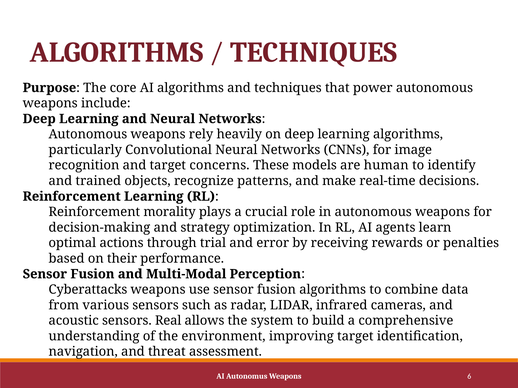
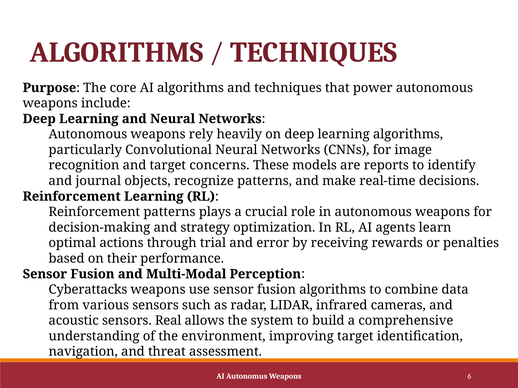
human: human -> reports (386, 166)
trained: trained -> journal (98, 181)
Reinforcement morality: morality -> patterns (169, 212)
